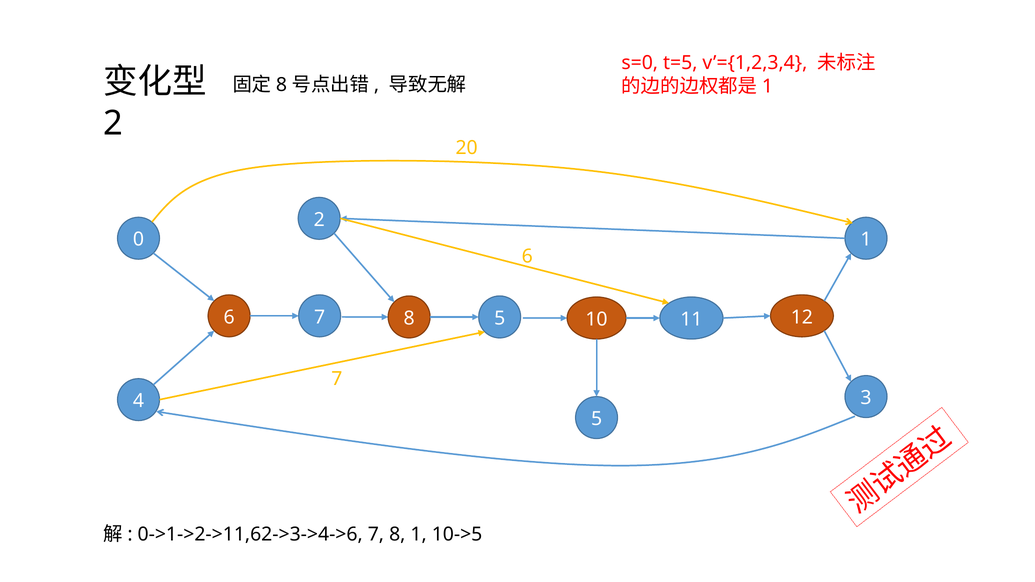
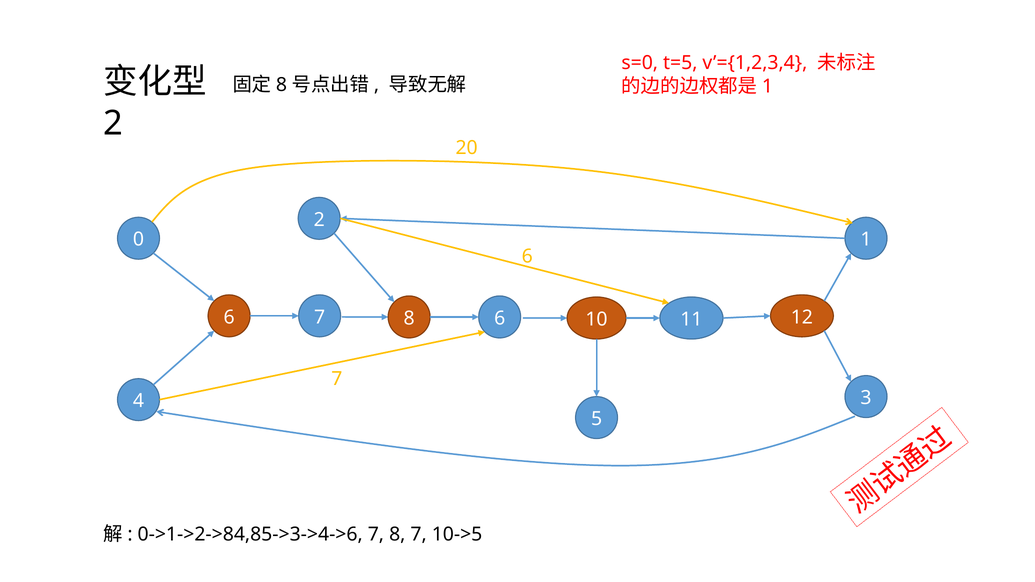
8 5: 5 -> 6 (500, 318)
0->1->2->11,62->3->4->6: 0->1->2->11,62->3->4->6 -> 0->1->2->84,85->3->4->6 (250, 534)
8 1: 1 -> 7 (419, 534)
